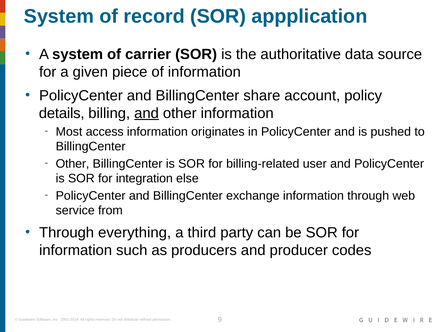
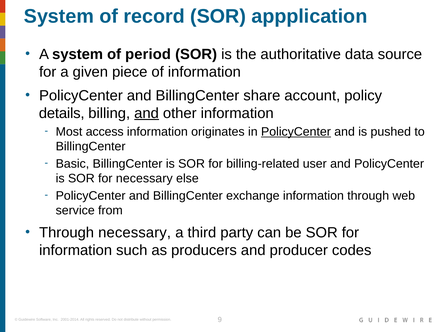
carrier: carrier -> period (148, 54)
PolicyCenter underline: none -> present (296, 132)
Other: Other -> Basic (72, 164)
for integration: integration -> necessary (144, 179)
Through everything: everything -> necessary (135, 233)
